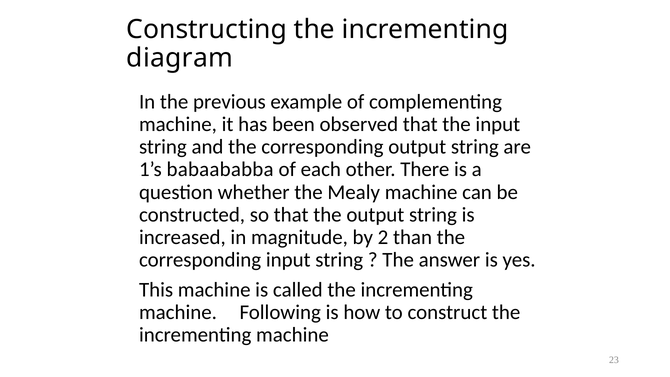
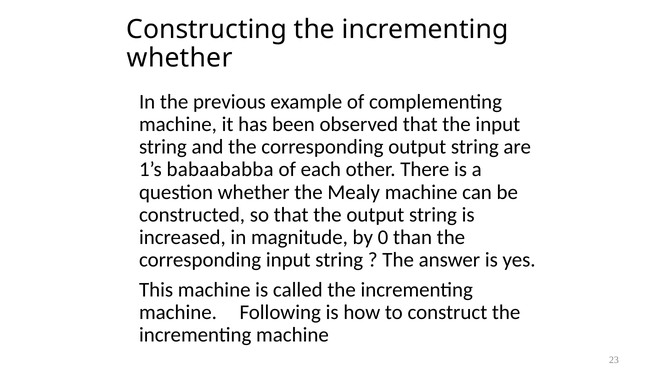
diagram: diagram -> whether (180, 58)
2: 2 -> 0 (383, 237)
